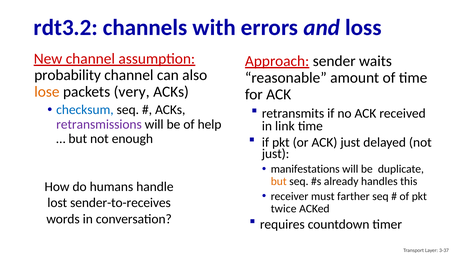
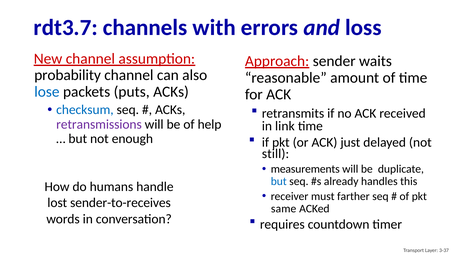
rdt3.2: rdt3.2 -> rdt3.7 (66, 28)
lose colour: orange -> blue (47, 92)
very: very -> puts (132, 92)
just: just -> still (276, 154)
manifestations: manifestations -> measurements (305, 169)
but colour: orange -> blue (279, 182)
twice: twice -> same (284, 209)
